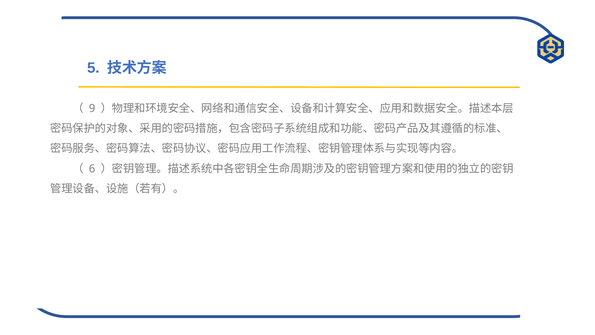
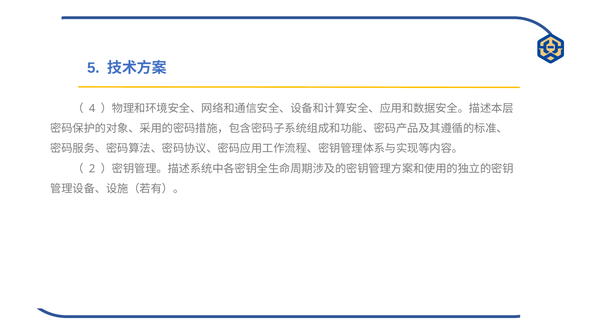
9: 9 -> 4 (92, 108)
6: 6 -> 2 (92, 169)
